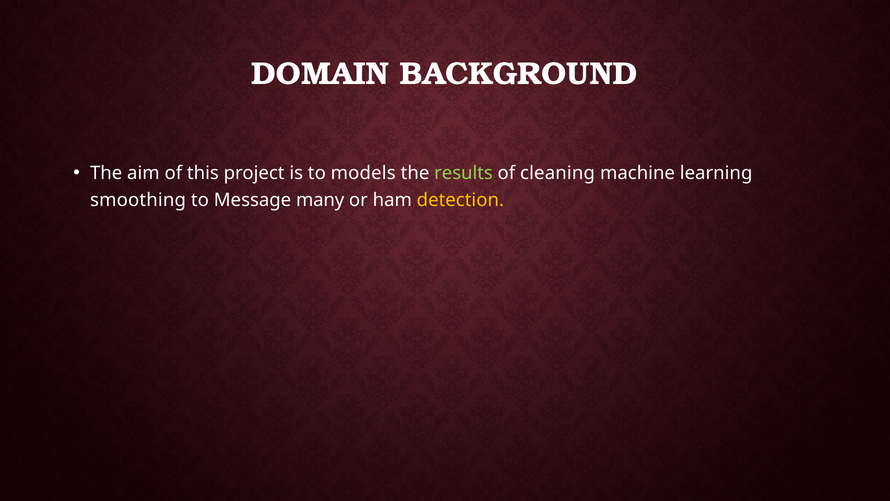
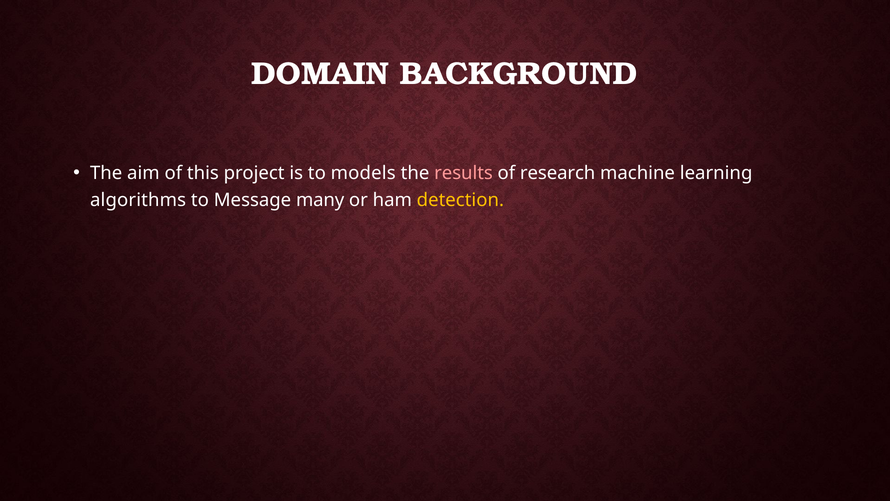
results colour: light green -> pink (464, 173)
cleaning: cleaning -> research (558, 173)
smoothing: smoothing -> algorithms (138, 200)
